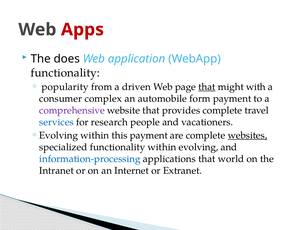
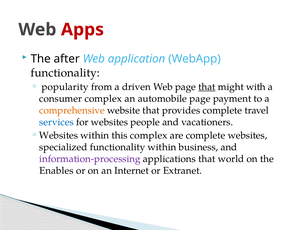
does: does -> after (67, 59)
automobile form: form -> page (200, 99)
comprehensive colour: purple -> orange (72, 110)
for research: research -> websites (109, 122)
Evolving: Evolving -> Websites (59, 135)
this payment: payment -> complex (149, 135)
websites underline: present -> none (247, 135)
within evolving: evolving -> business (198, 147)
information-processing colour: blue -> purple (90, 159)
Intranet: Intranet -> Enables (56, 171)
